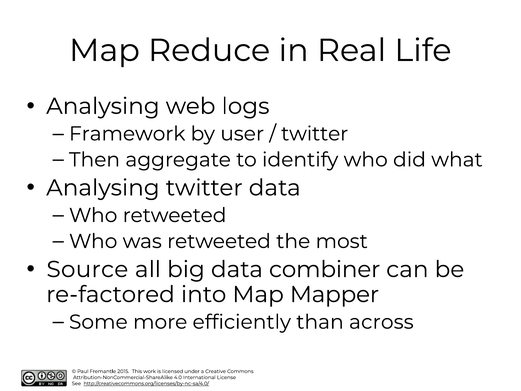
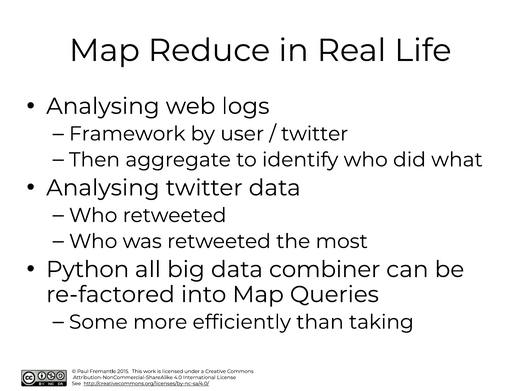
Source: Source -> Python (88, 269)
Mapper: Mapper -> Queries (334, 294)
across: across -> taking (381, 322)
